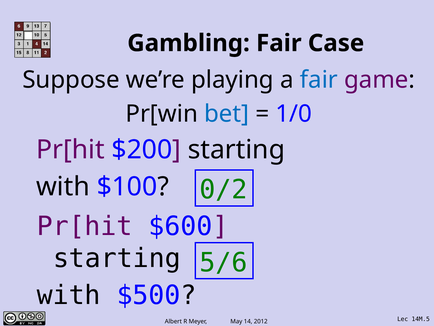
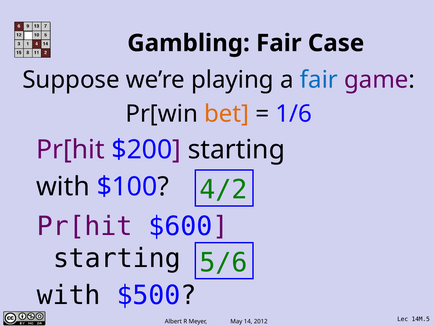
bet colour: blue -> orange (227, 114)
1/0: 1/0 -> 1/6 (294, 114)
0/2: 0/2 -> 4/2 (224, 190)
